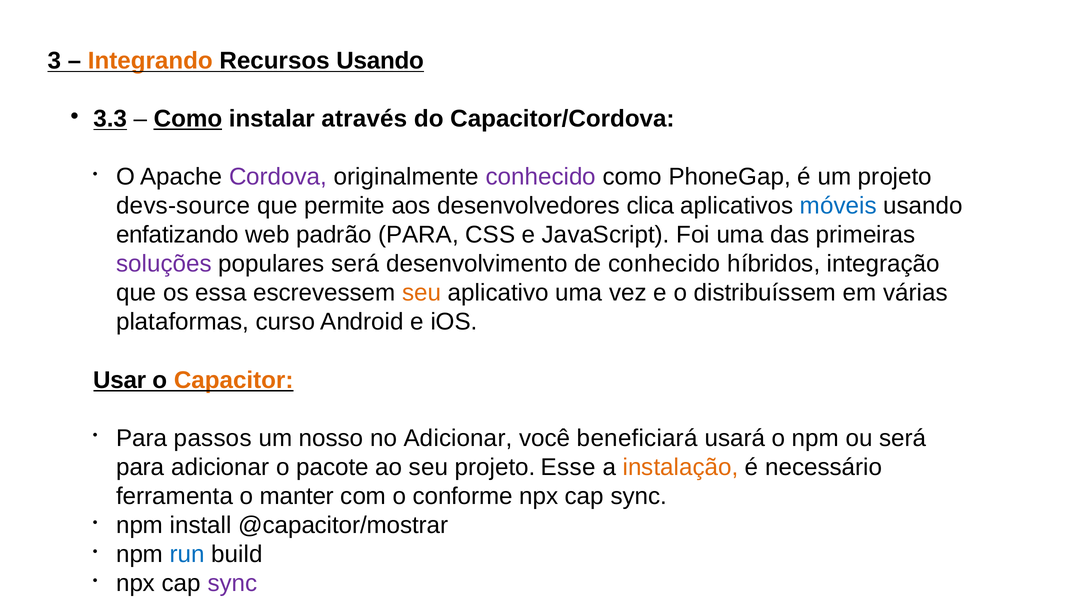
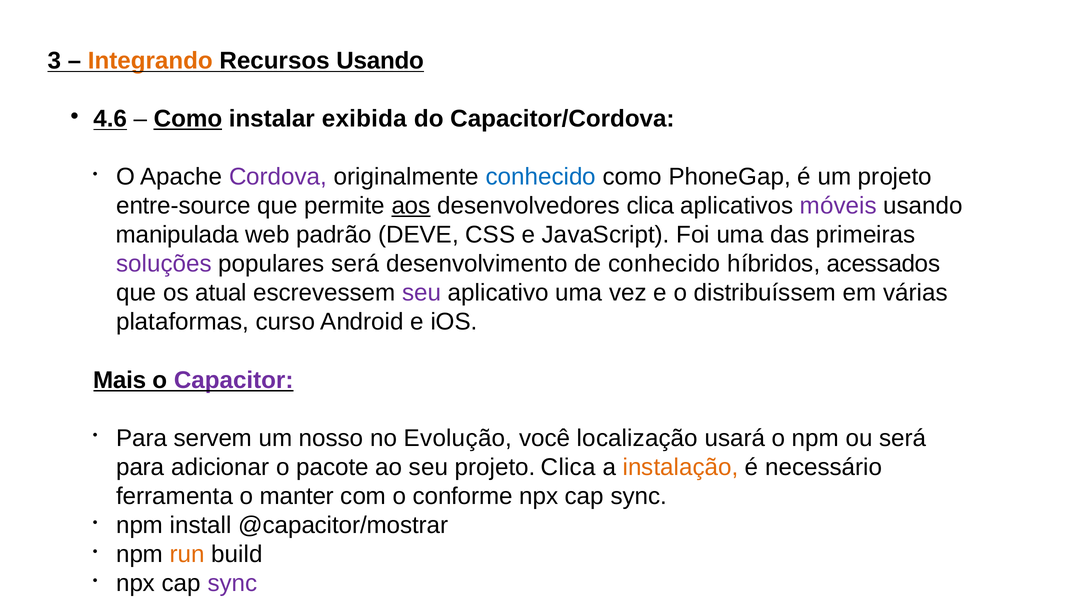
3.3: 3.3 -> 4.6 (110, 119)
através: através -> exibida (364, 119)
conhecido colour: purple -> blue (541, 177)
devs-source: devs-source -> entre-source (183, 206)
aos underline: none -> present (411, 206)
móveis colour: blue -> purple (838, 206)
enfatizando: enfatizando -> manipulada (177, 235)
padrão PARA: PARA -> DEVE (418, 235)
integração: integração -> acessados (883, 264)
essa: essa -> atual (221, 293)
seu colour: orange -> purple (422, 293)
Usar: Usar -> Mais (120, 380)
Capacitor colour: orange -> purple (234, 380)
passos: passos -> servem (213, 438)
no Adicionar: Adicionar -> Evolução (458, 438)
beneficiará: beneficiará -> localização (637, 438)
projeto Esse: Esse -> Clica (568, 467)
run colour: blue -> orange (187, 554)
